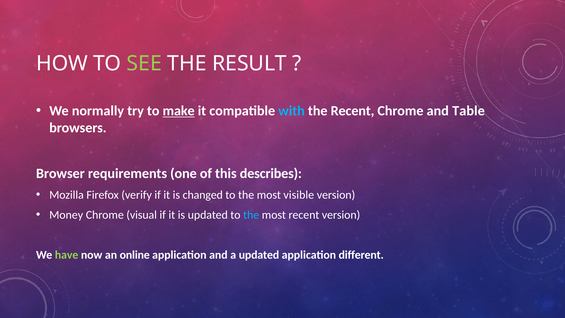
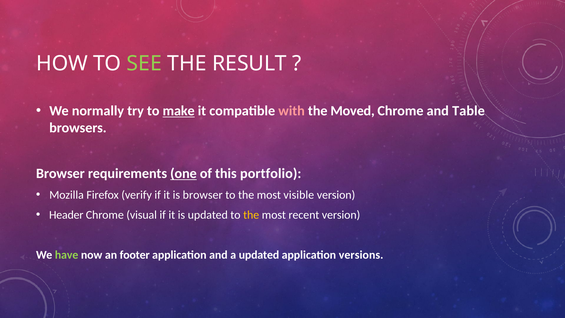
with colour: light blue -> pink (292, 111)
the Recent: Recent -> Moved (353, 111)
one underline: none -> present (183, 173)
describes: describes -> portfolio (271, 173)
is changed: changed -> browser (203, 195)
Money: Money -> Header (66, 215)
the colour: light blue -> yellow (251, 215)
online: online -> footer (135, 255)
different: different -> versions (361, 255)
